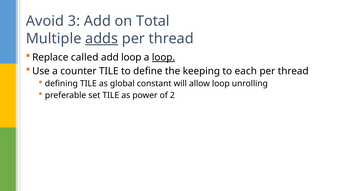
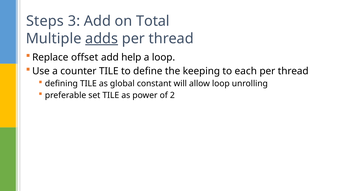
Avoid: Avoid -> Steps (45, 21)
called: called -> offset (85, 57)
add loop: loop -> help (131, 57)
loop underline: present -> none (163, 57)
